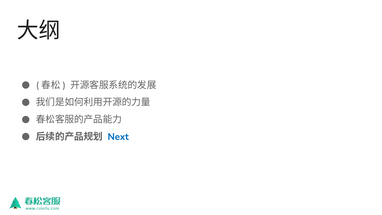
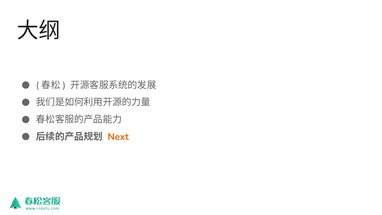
Next colour: blue -> orange (118, 137)
